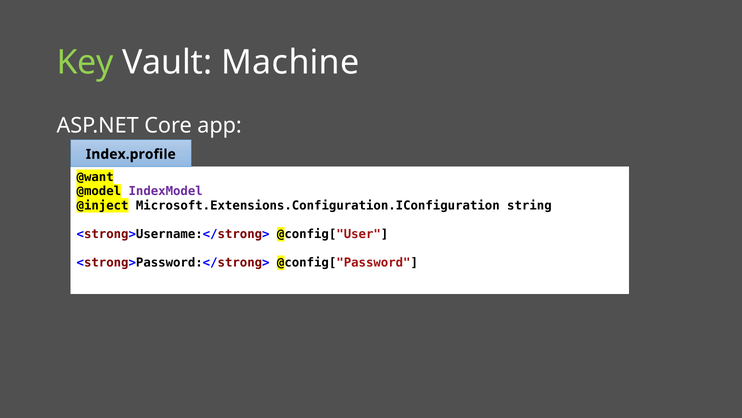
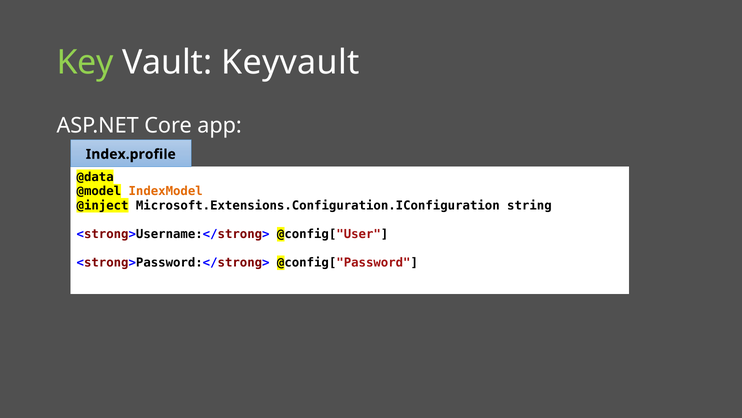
Machine: Machine -> Keyvault (290, 62)
@want: @want -> @data (95, 177)
IndexModel colour: purple -> orange (166, 191)
